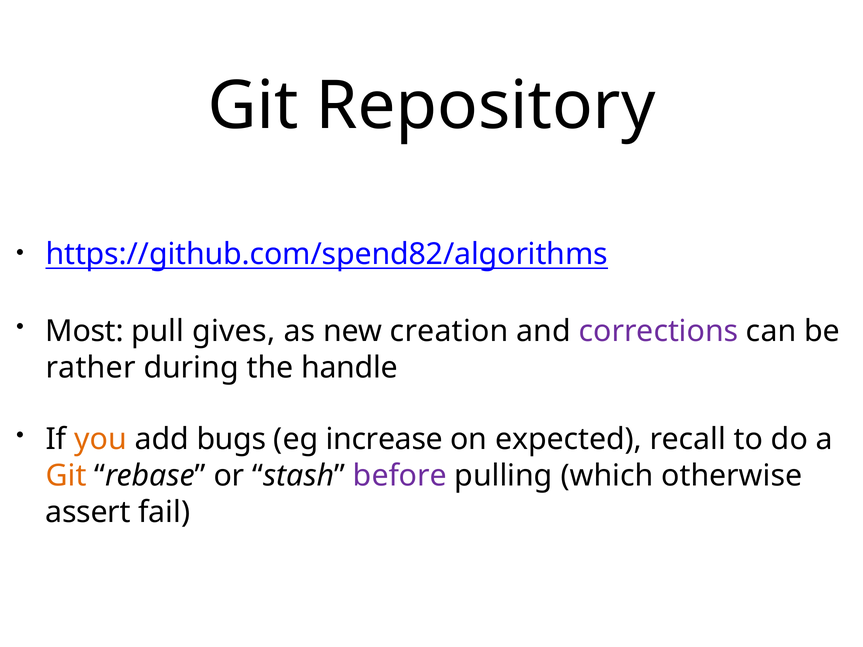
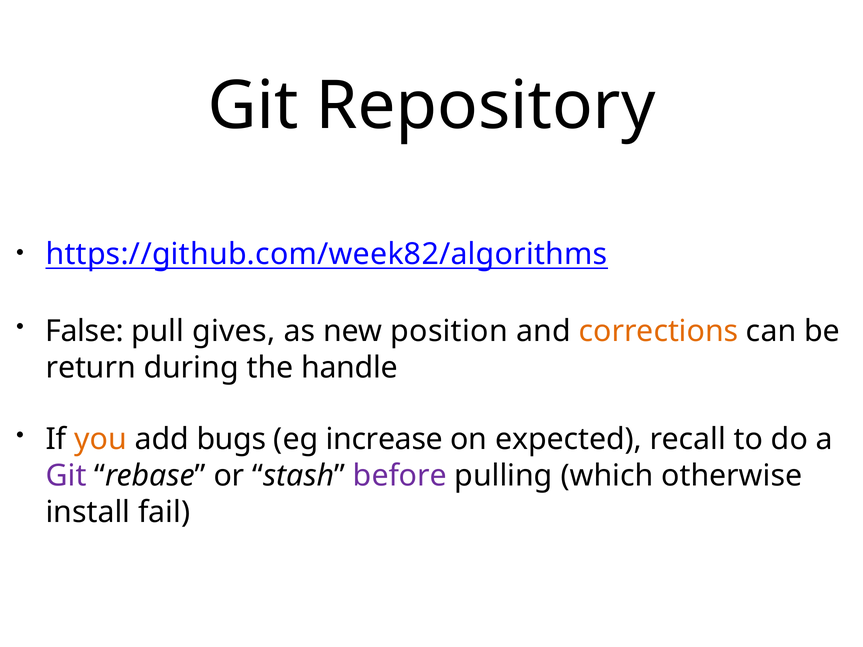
https://github.com/spend82/algorithms: https://github.com/spend82/algorithms -> https://github.com/week82/algorithms (327, 255)
Most: Most -> False (85, 331)
creation: creation -> position (449, 331)
corrections colour: purple -> orange (658, 331)
rather: rather -> return (91, 368)
Git colour: orange -> purple (66, 476)
assert: assert -> install (88, 512)
